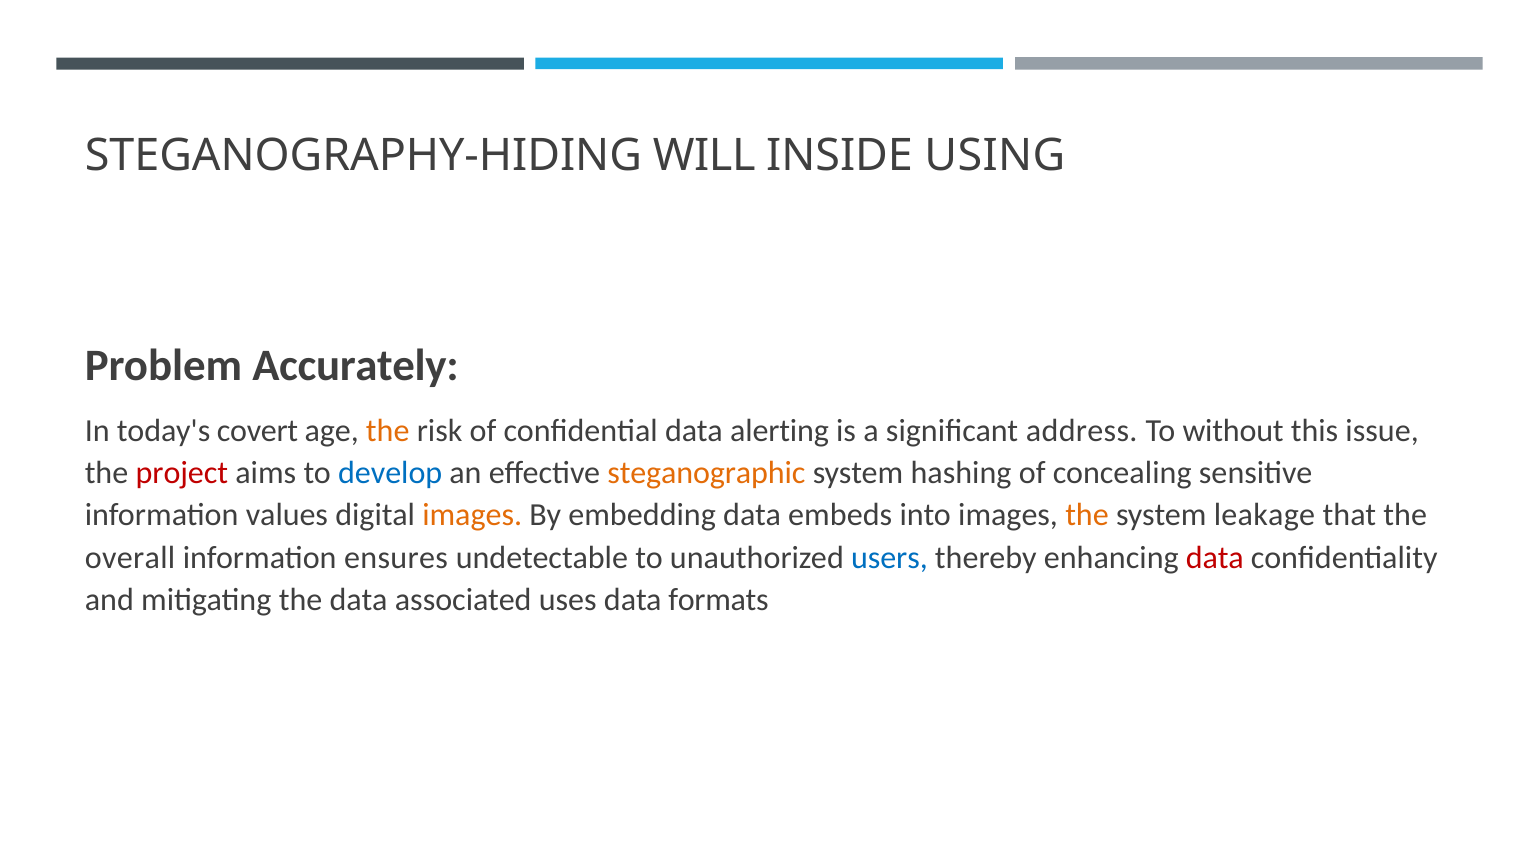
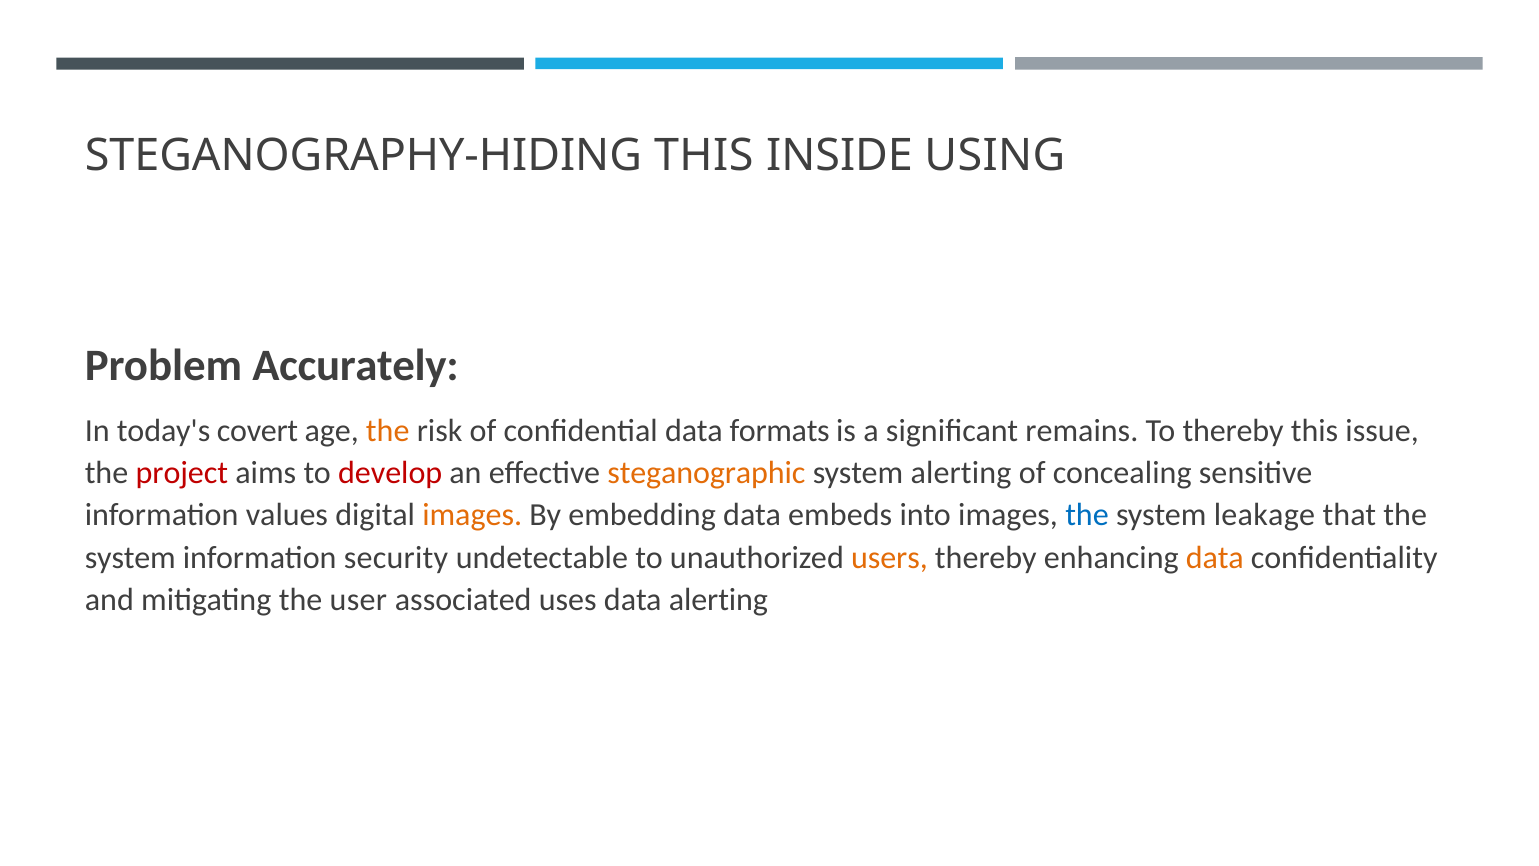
STEGANOGRAPHY-HIDING WILL: WILL -> THIS (704, 155)
alerting: alerting -> formats (780, 430)
address: address -> remains (1082, 430)
To without: without -> thereby (1233, 430)
develop colour: blue -> red (390, 473)
system hashing: hashing -> alerting (961, 473)
the colour: orange -> blue (1087, 515)
overall: overall -> system (130, 558)
ensures: ensures -> security (396, 558)
users colour: blue -> orange (889, 558)
data colour: red -> orange (1215, 558)
the data: data -> user (358, 600)
data formats: formats -> alerting (718, 600)
